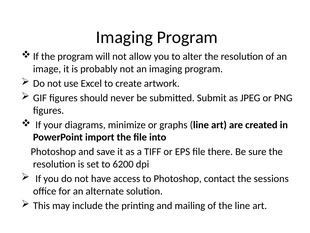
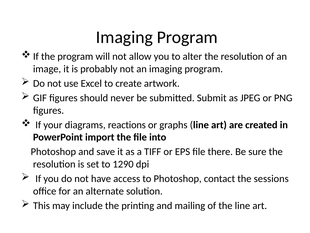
minimize: minimize -> reactions (127, 125)
6200: 6200 -> 1290 (123, 164)
